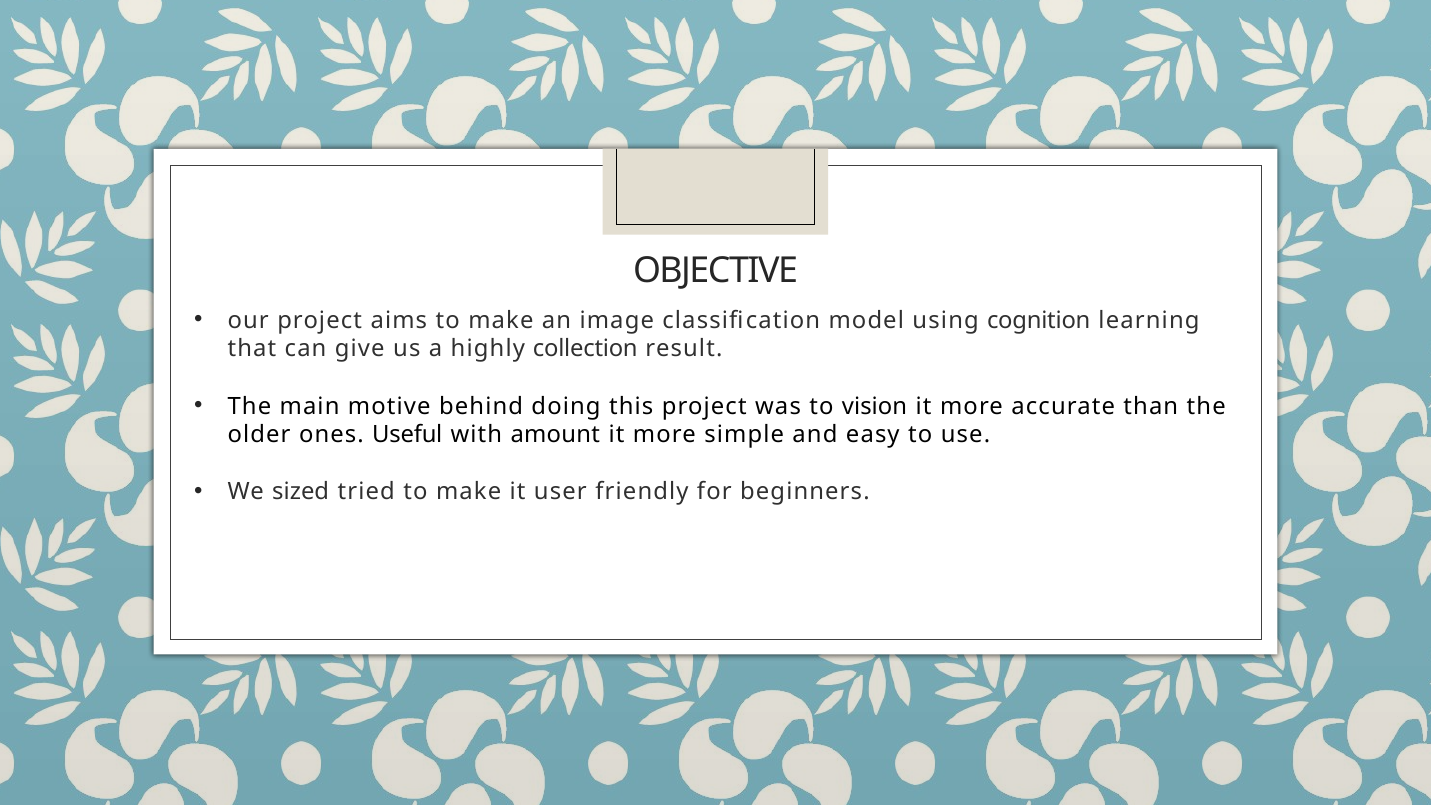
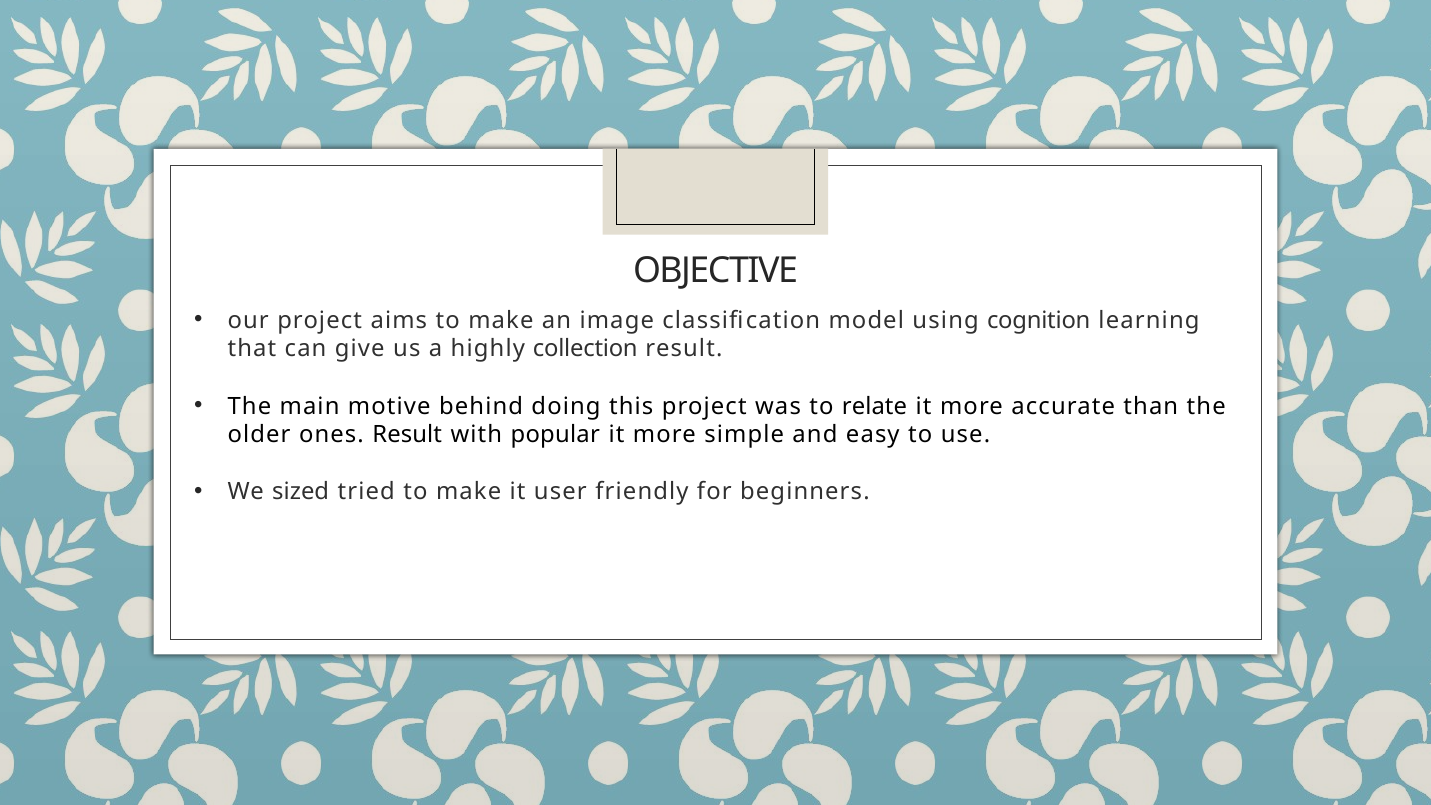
vision: vision -> relate (875, 406)
ones Useful: Useful -> Result (407, 435)
amount: amount -> popular (555, 435)
